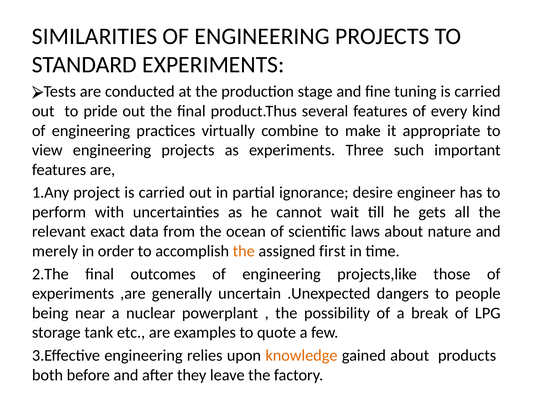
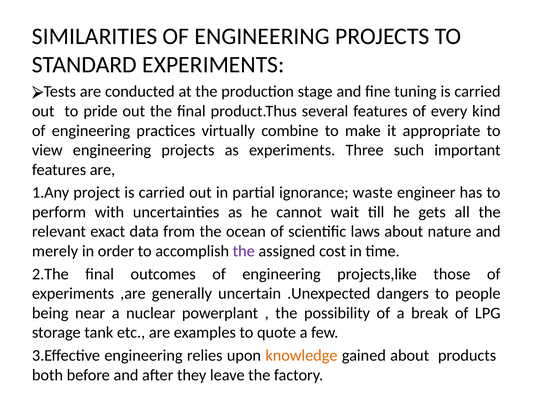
desire: desire -> waste (373, 192)
the colour: orange -> purple (244, 251)
first: first -> cost (333, 251)
